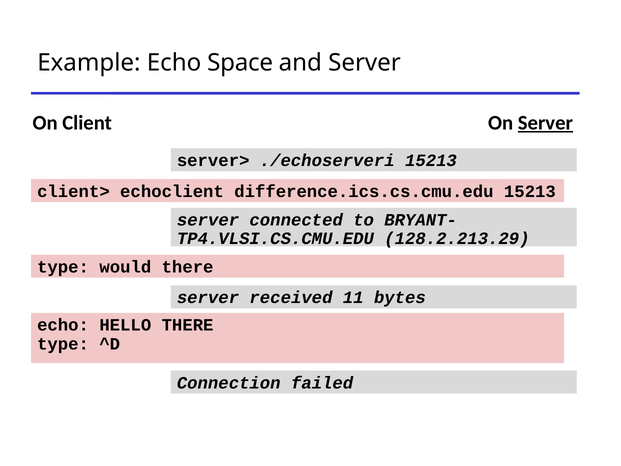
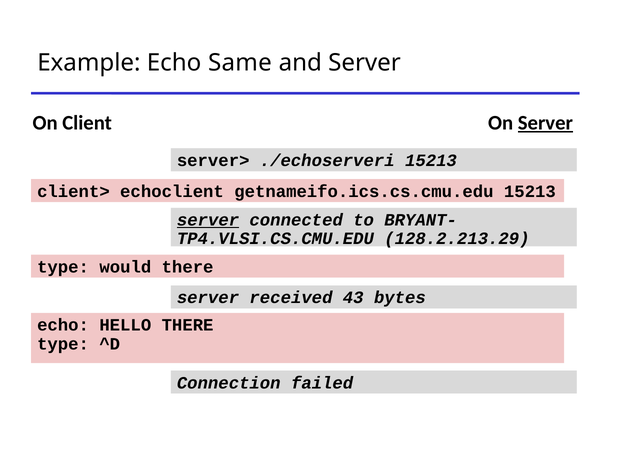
Space: Space -> Same (240, 63)
difference.ics.cs.cmu.edu: difference.ics.cs.cmu.edu -> getnameifo.ics.cs.cmu.edu (364, 191)
server underline: none -> present (208, 220)
11: 11 -> 43 (353, 298)
